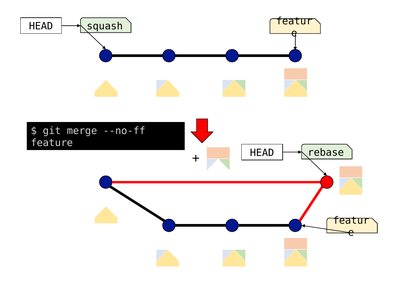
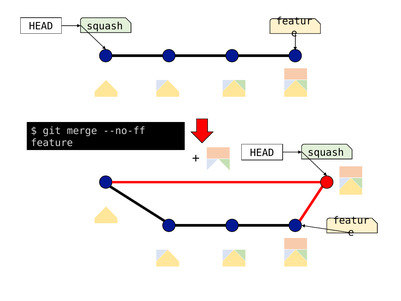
rebase: rebase -> squash (326, 153)
